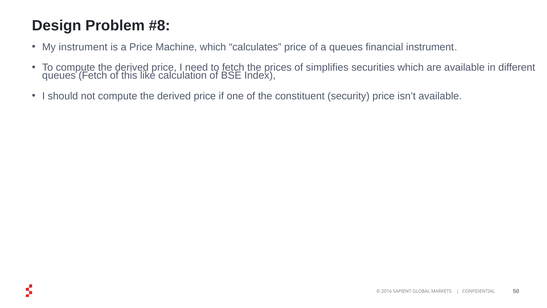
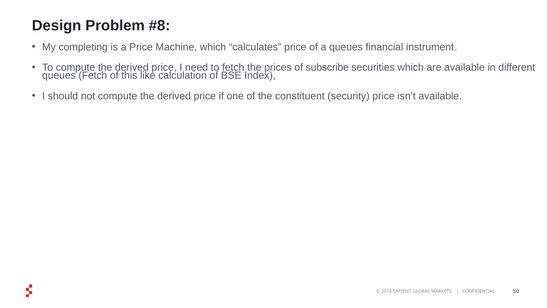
My instrument: instrument -> completing (83, 47)
simplifies: simplifies -> subscribe (327, 68)
